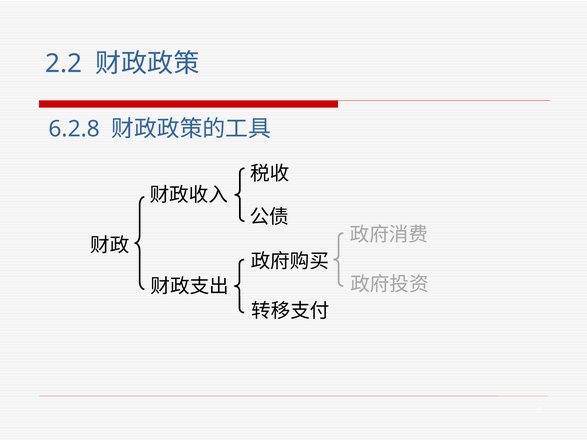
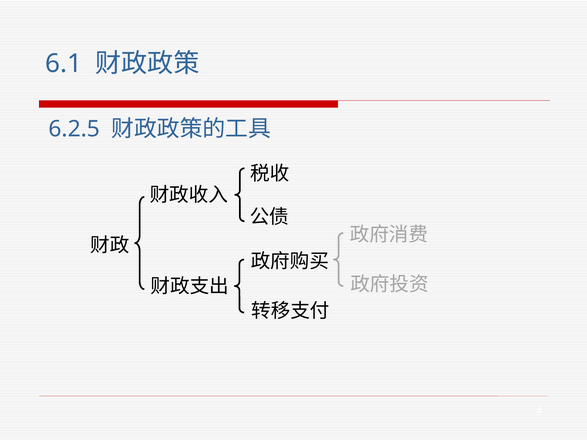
2.2: 2.2 -> 6.1 (64, 64)
6.2.8: 6.2.8 -> 6.2.5 (74, 129)
